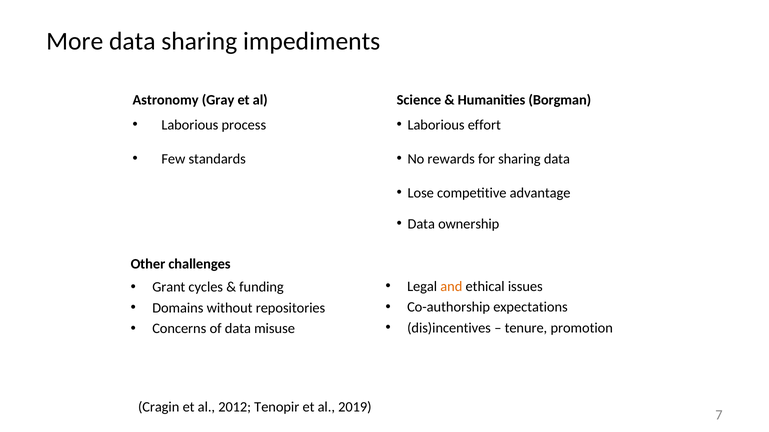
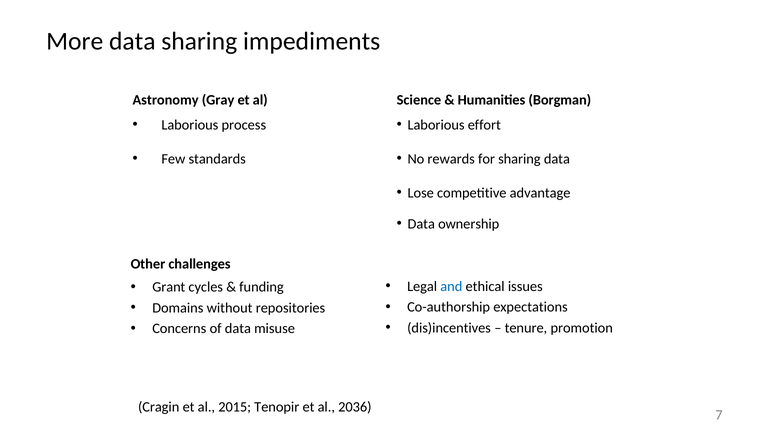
and colour: orange -> blue (451, 287)
2012: 2012 -> 2015 (235, 408)
2019: 2019 -> 2036 (355, 408)
